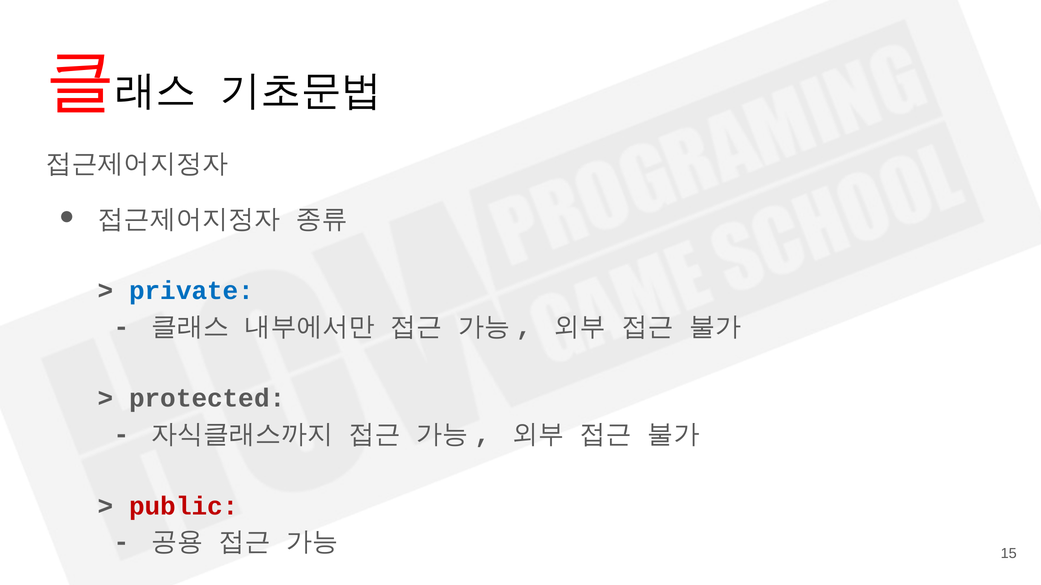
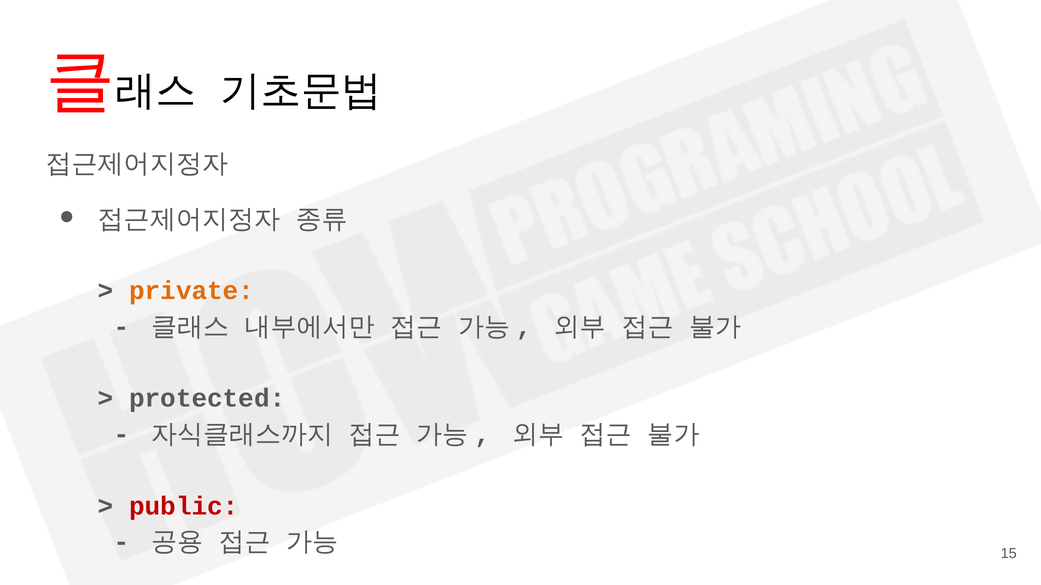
private colour: blue -> orange (192, 291)
